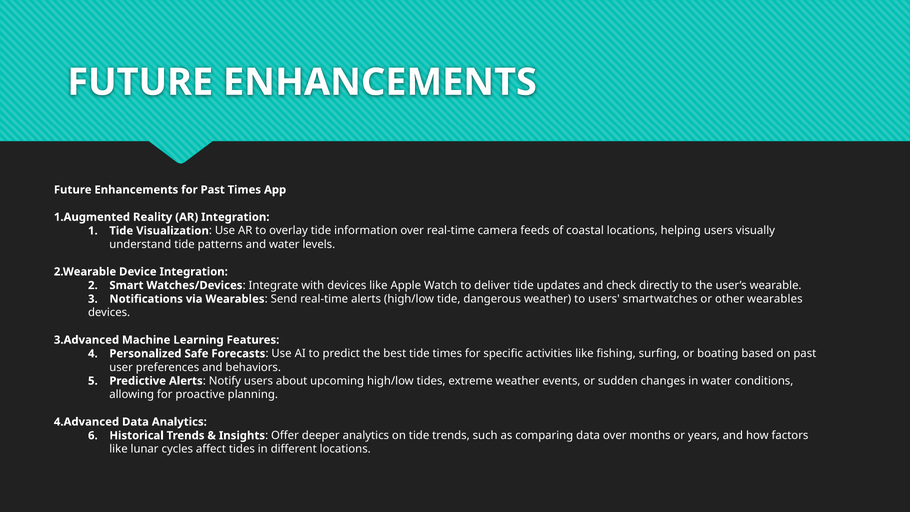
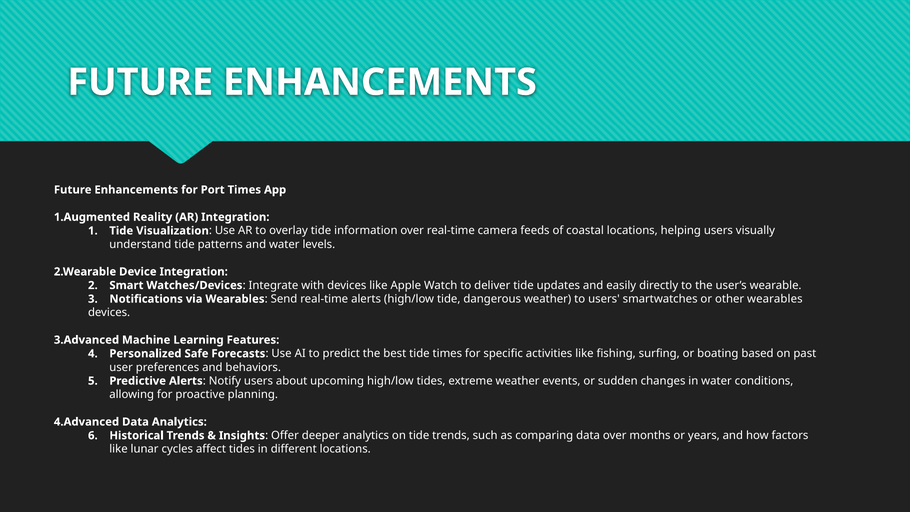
for Past: Past -> Port (213, 190)
check: check -> easily (621, 285)
